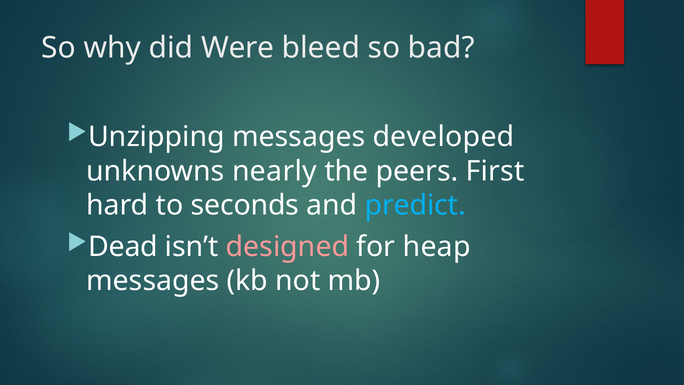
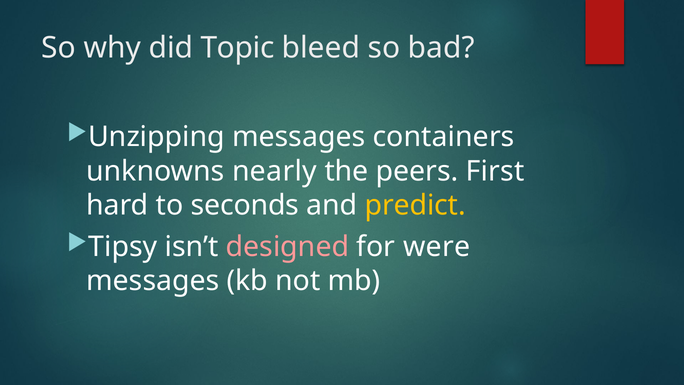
Were: Were -> Topic (238, 48)
developed: developed -> containers (444, 137)
predict colour: light blue -> yellow (415, 205)
Dead: Dead -> Tipsy (123, 247)
heap: heap -> were (437, 247)
